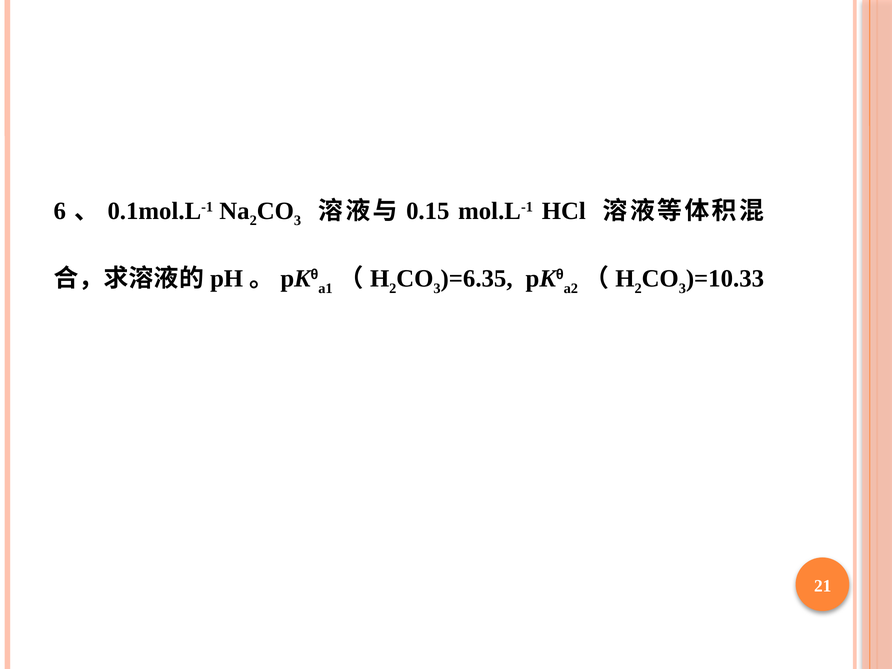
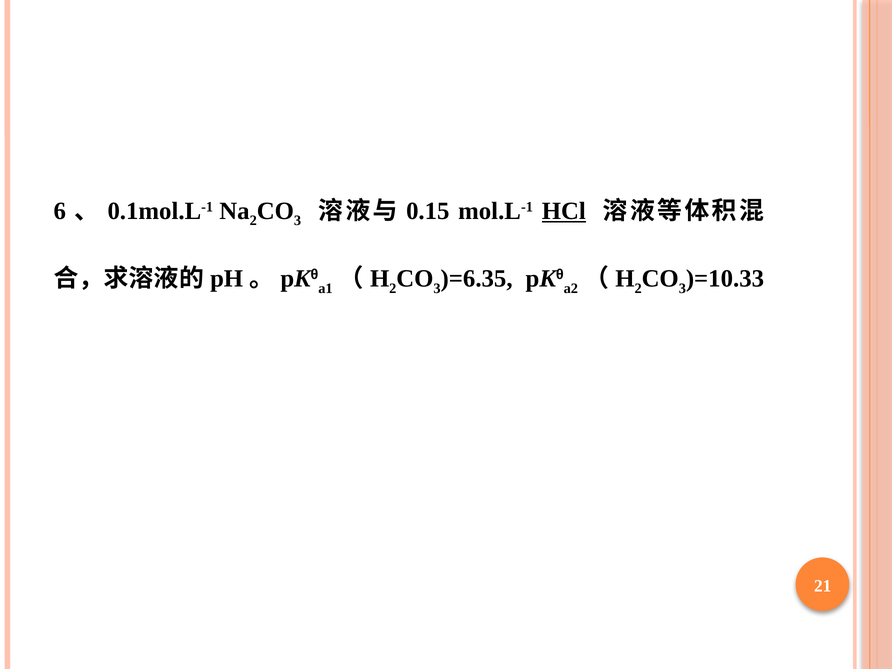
HCl underline: none -> present (564, 211)
